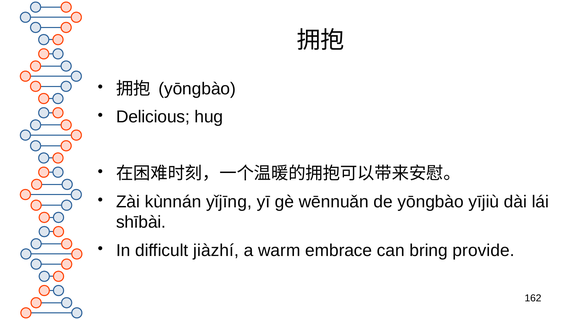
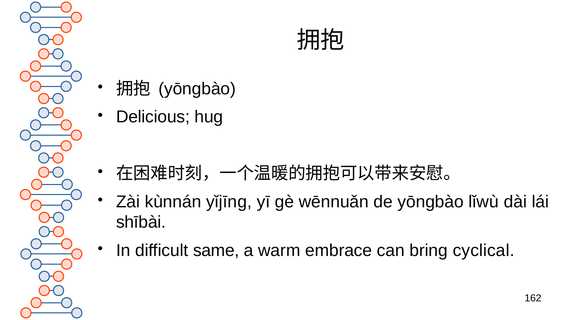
yījiù: yījiù -> lǐwù (484, 202)
jiàzhí: jiàzhí -> same (216, 251)
provide: provide -> cyclical (484, 251)
